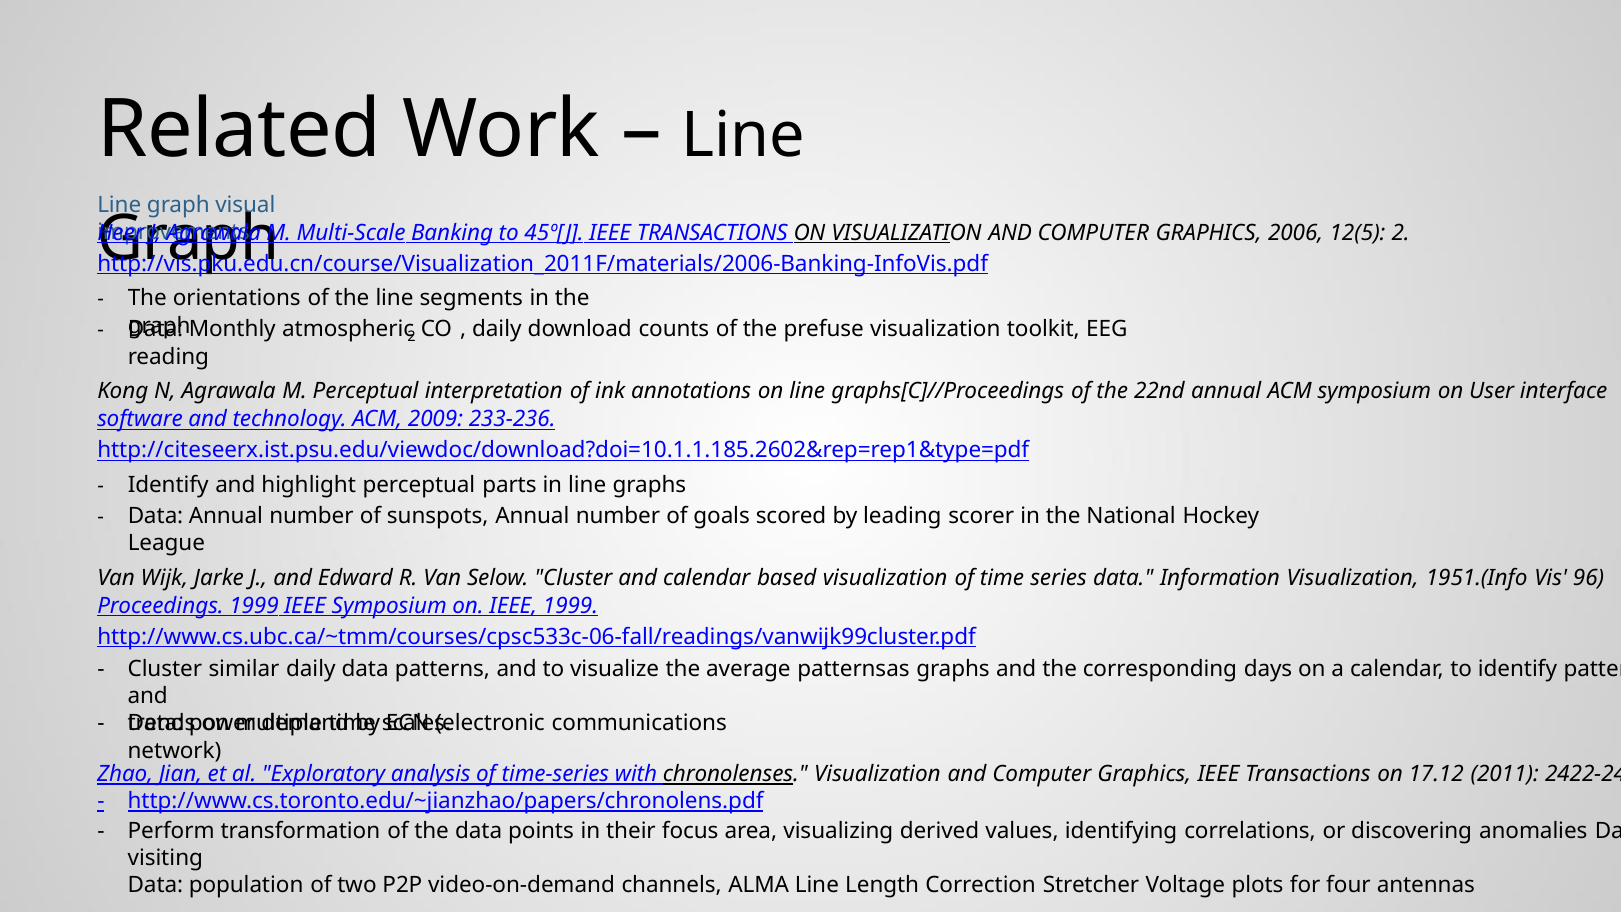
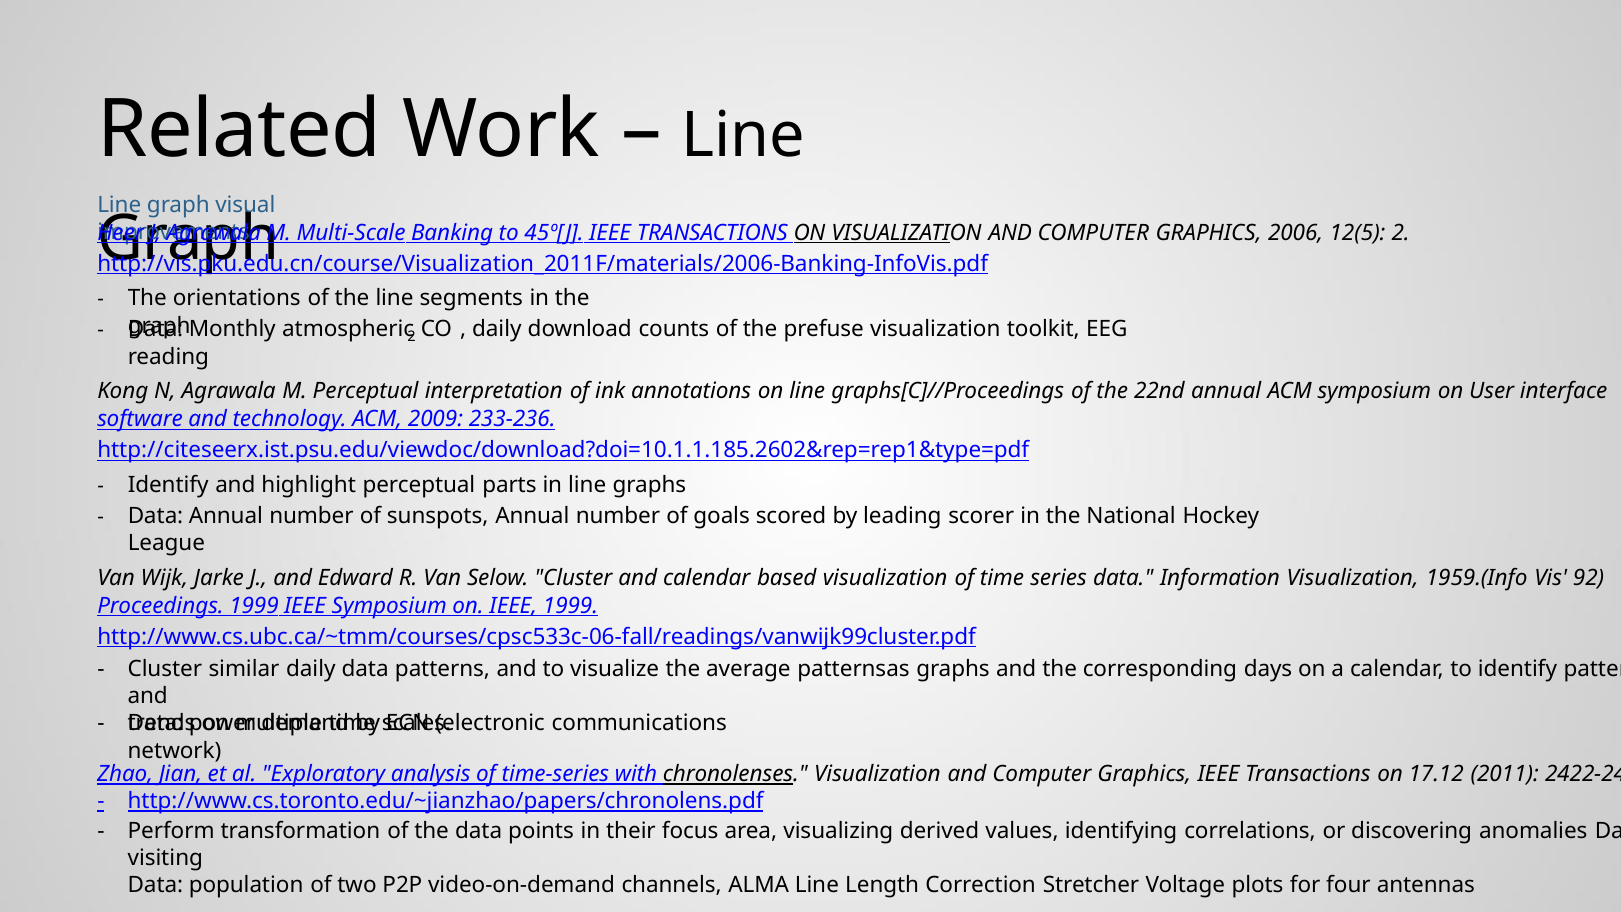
1951.(Info: 1951.(Info -> 1959.(Info (1477, 578)
96: 96 -> 92 (1589, 578)
